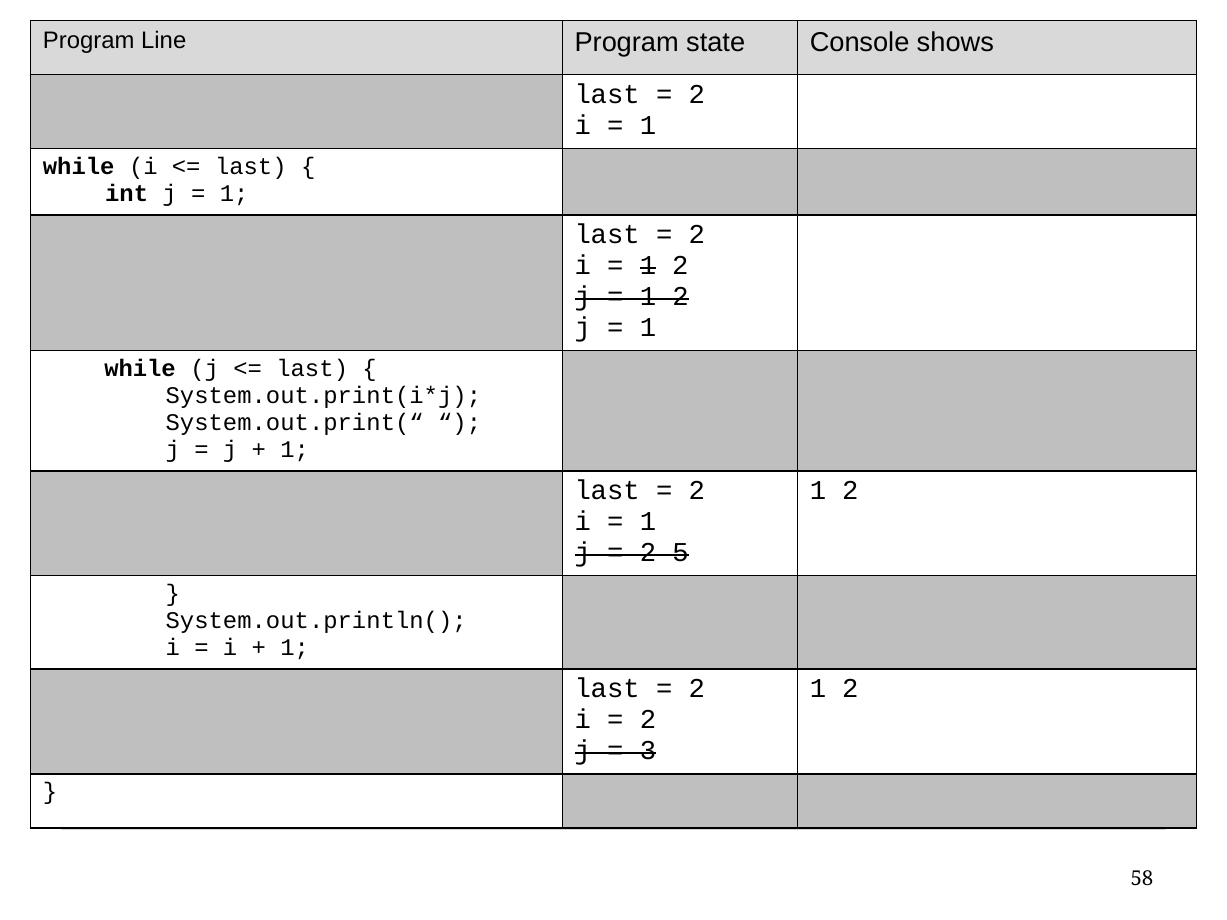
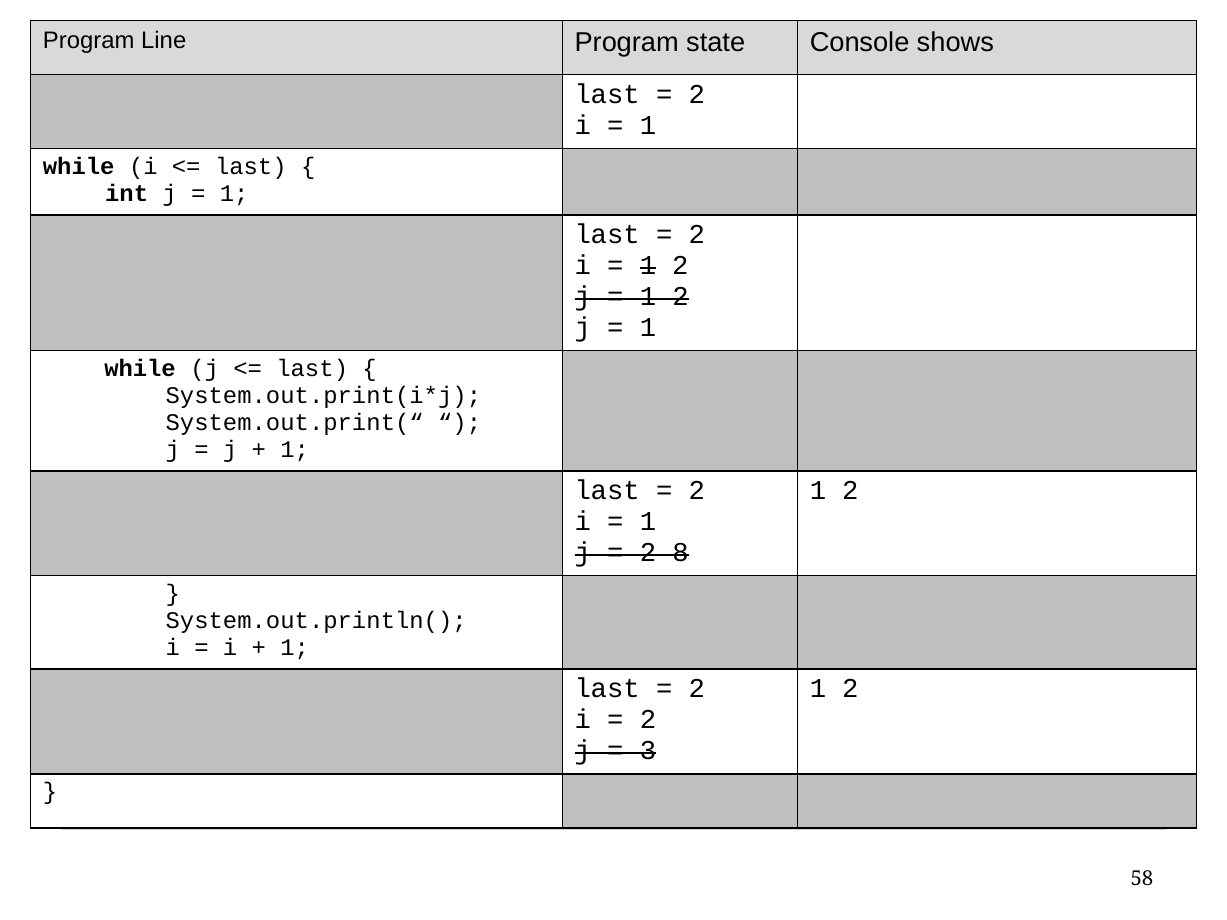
5: 5 -> 8 (680, 553)
